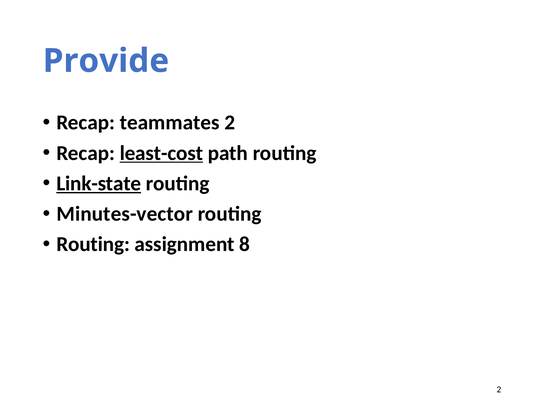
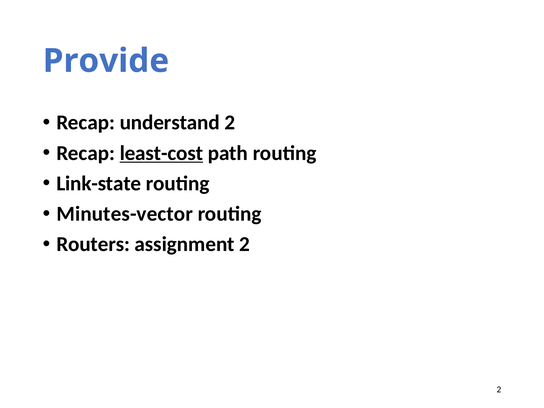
teammates: teammates -> understand (170, 123)
Link-state underline: present -> none (99, 183)
Routing: Routing -> Routers (93, 244)
assignment 8: 8 -> 2 (245, 244)
